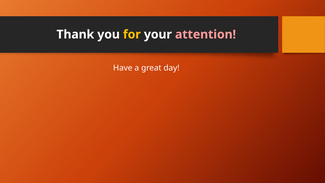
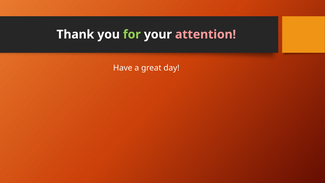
for colour: yellow -> light green (132, 34)
